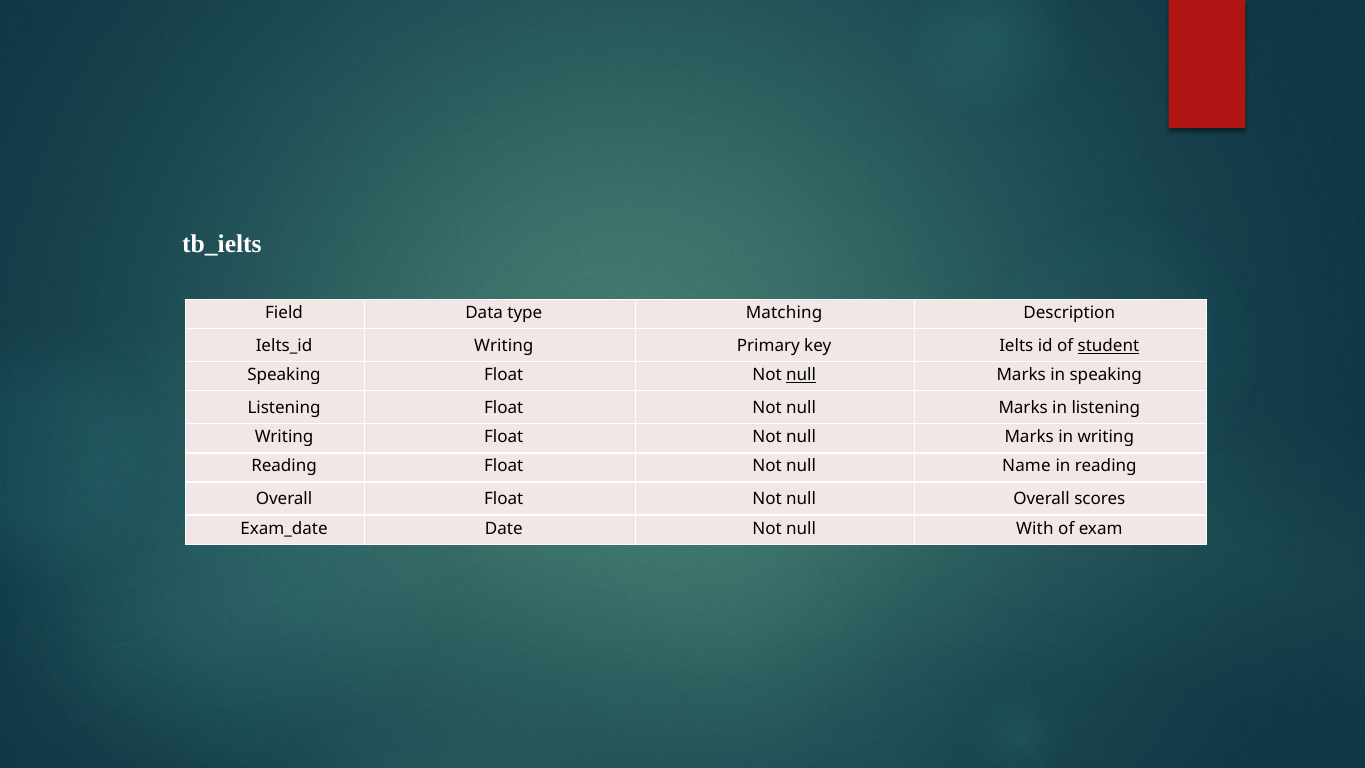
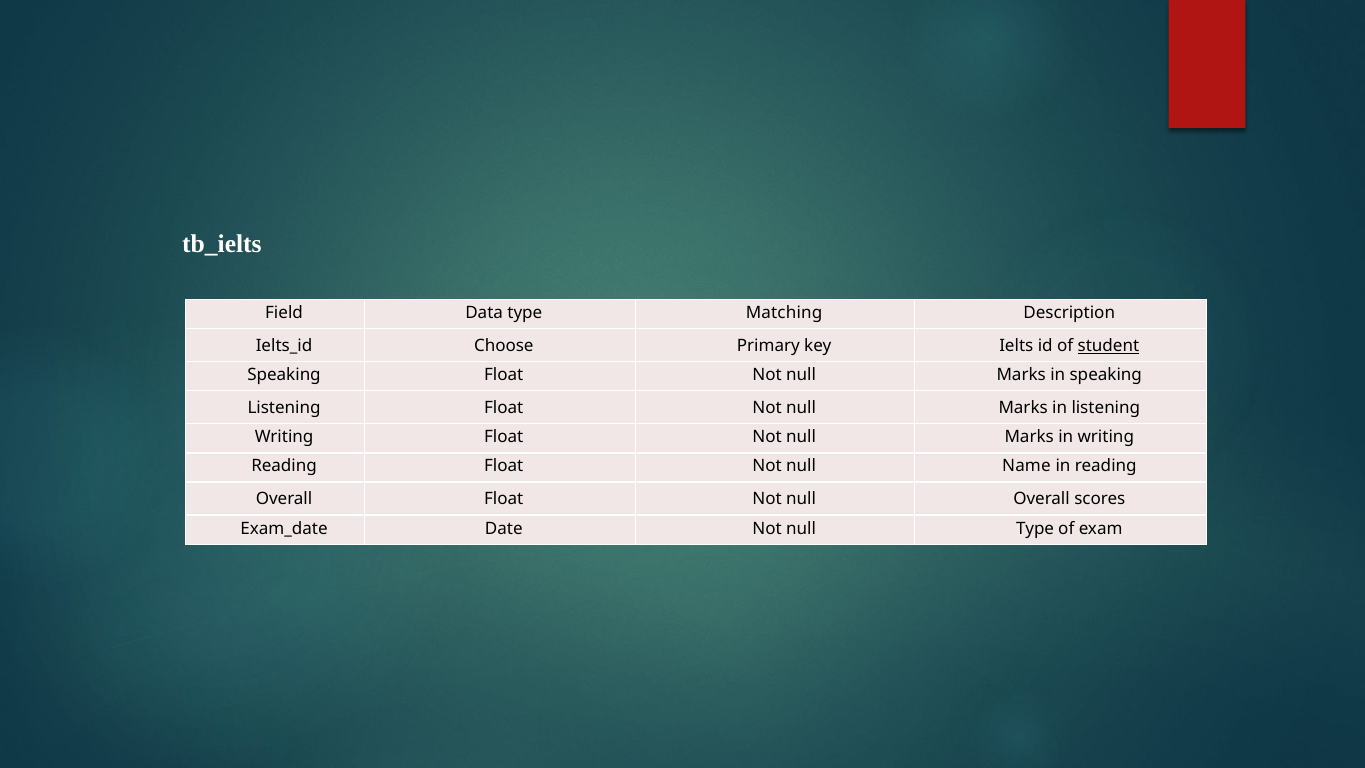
Writing: Writing -> Choose (504, 346)
null underline: present -> none (801, 375)
null With: With -> Type (1035, 528)
